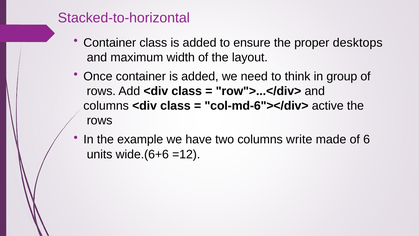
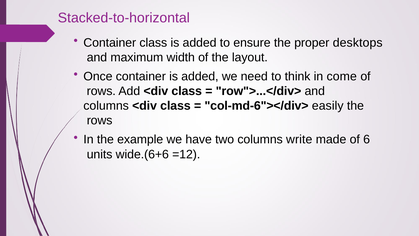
group: group -> come (342, 76)
active: active -> easily (328, 106)
